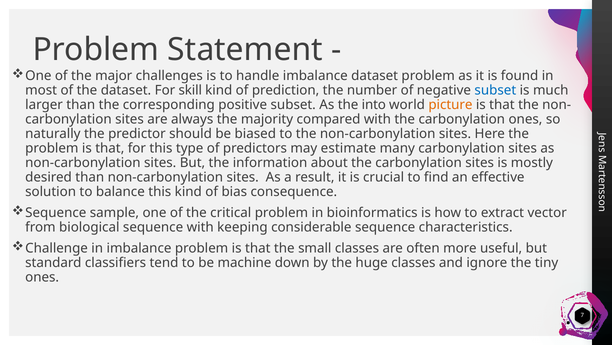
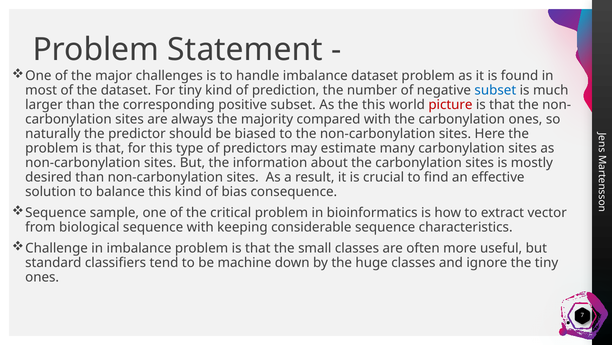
For skill: skill -> tiny (190, 90)
the into: into -> this (374, 105)
picture colour: orange -> red (450, 105)
